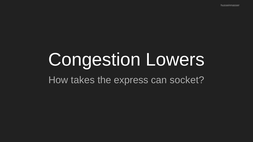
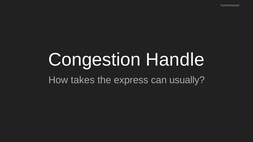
Lowers: Lowers -> Handle (175, 60)
socket: socket -> usually (187, 80)
